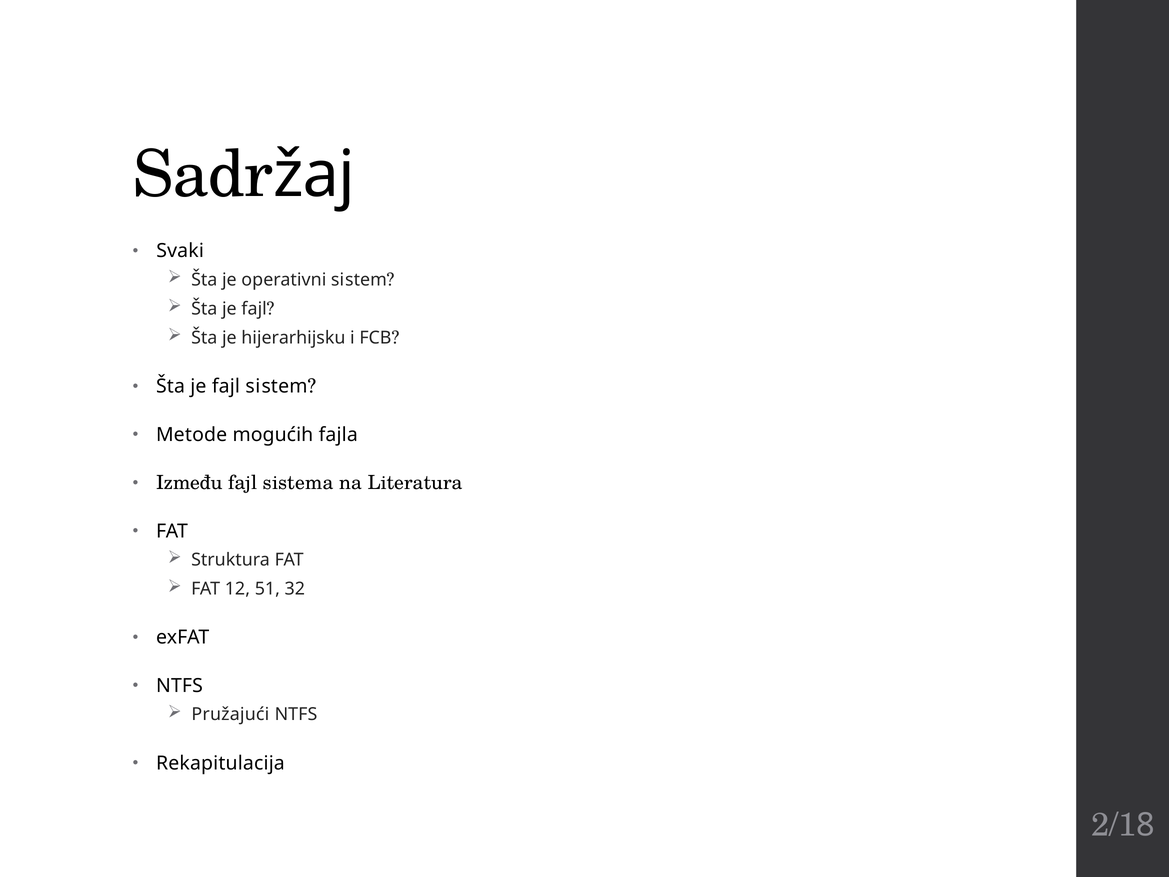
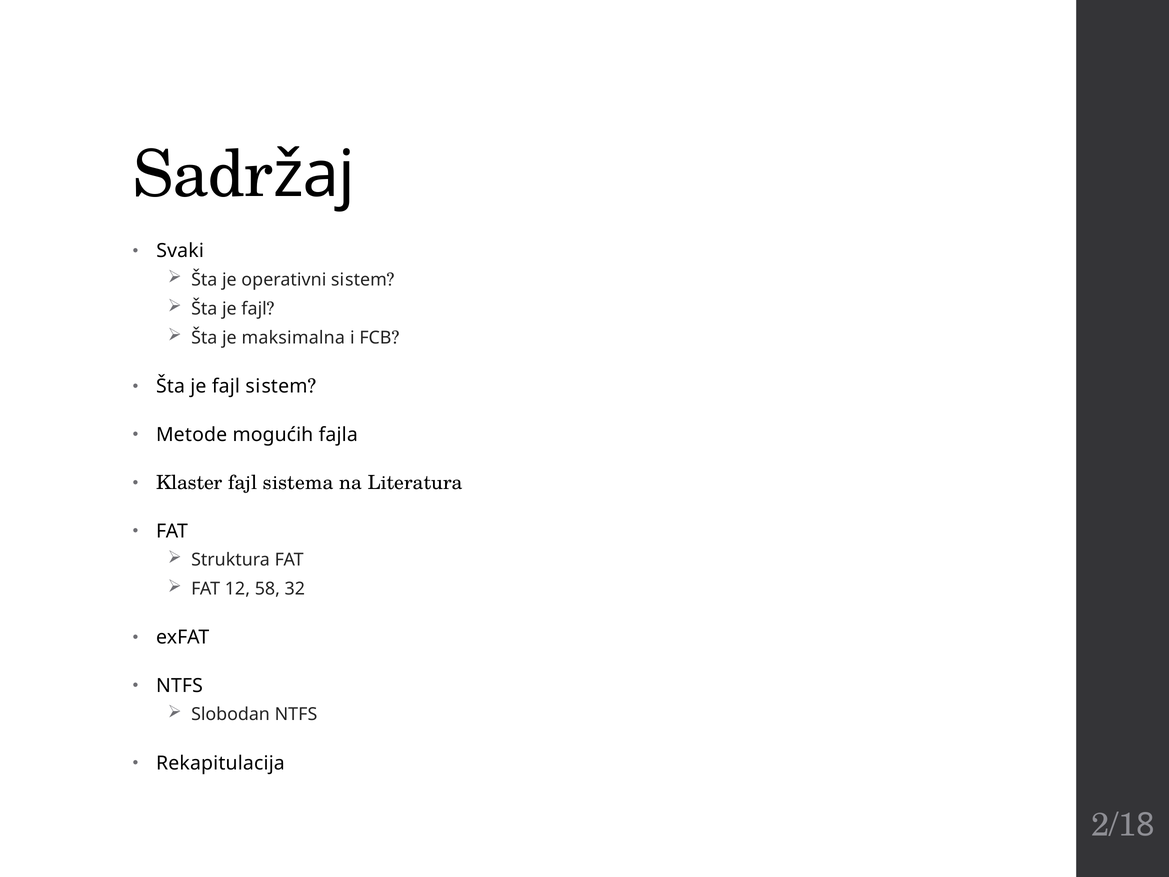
hijerarhijsku: hijerarhijsku -> maksimalna (293, 338)
Između: Između -> Klaster (189, 483)
51: 51 -> 58 (267, 589)
Pružajući: Pružajući -> Slobodan (231, 714)
